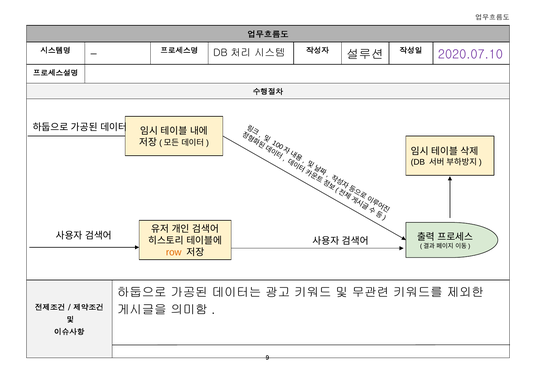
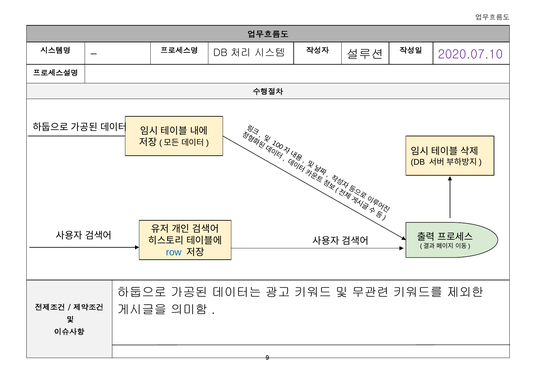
row colour: orange -> blue (174, 252)
